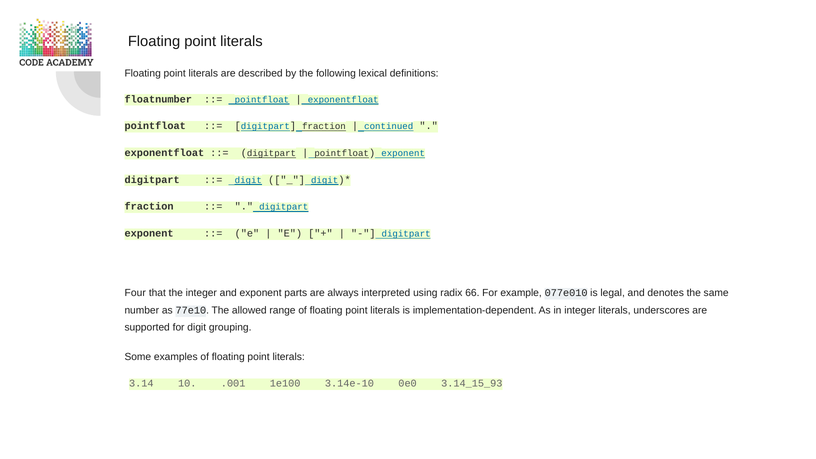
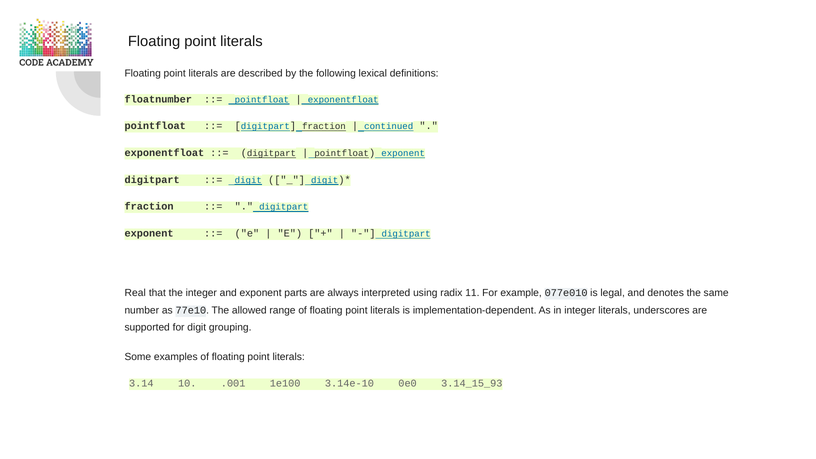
Four: Four -> Real (135, 293)
66: 66 -> 11 (472, 293)
